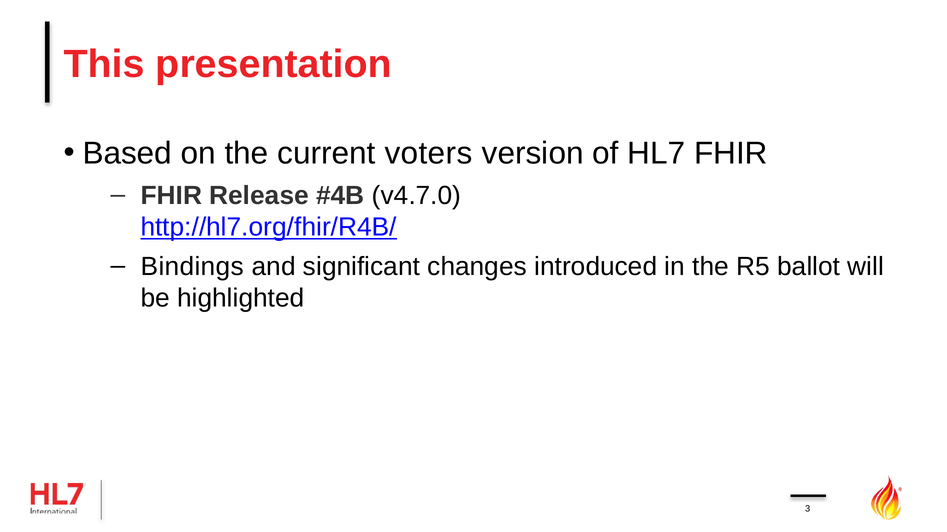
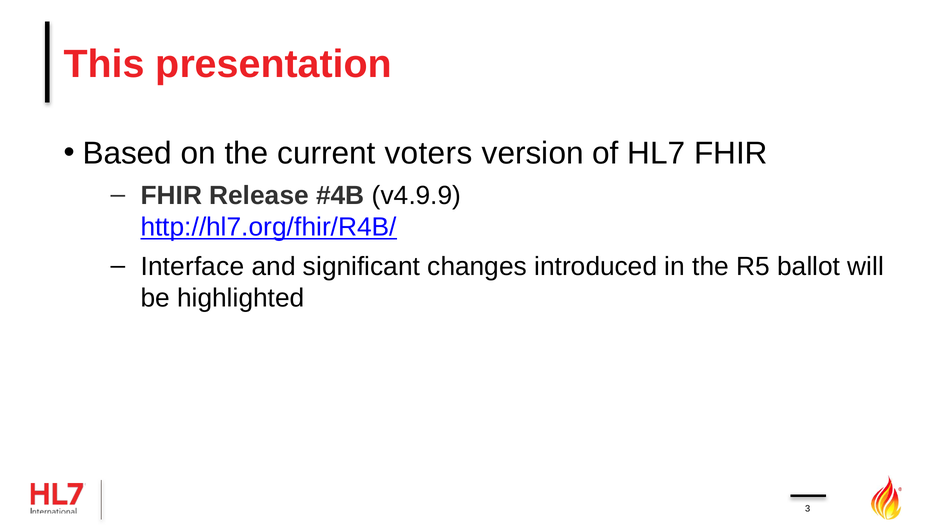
v4.7.0: v4.7.0 -> v4.9.9 (417, 196)
Bindings: Bindings -> Interface (192, 267)
